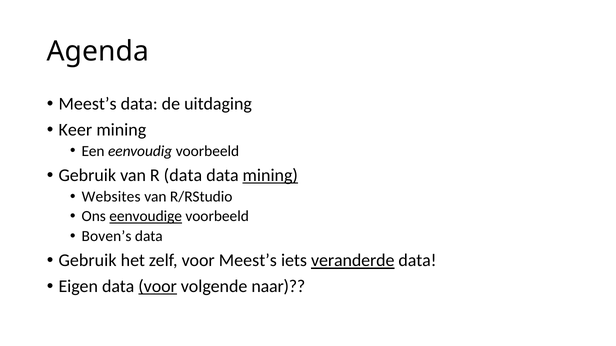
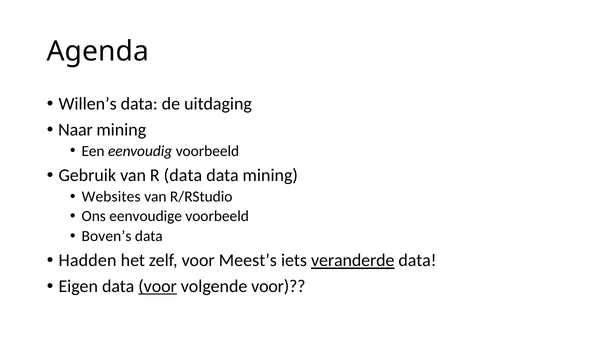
Meest’s: Meest’s -> Willen’s (88, 104)
Keer: Keer -> Naar (75, 130)
mining underline: present -> none (270, 176)
eenvoudige underline: present -> none (146, 217)
Gebruik: Gebruik -> Hadden (87, 261)
volgende naar: naar -> voor (278, 287)
